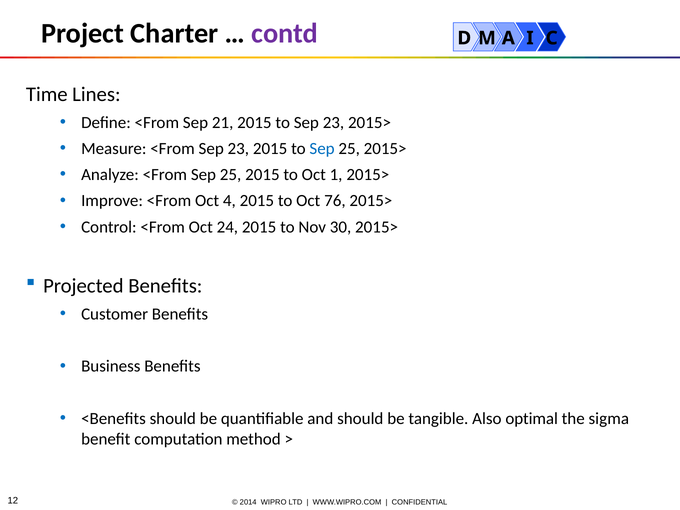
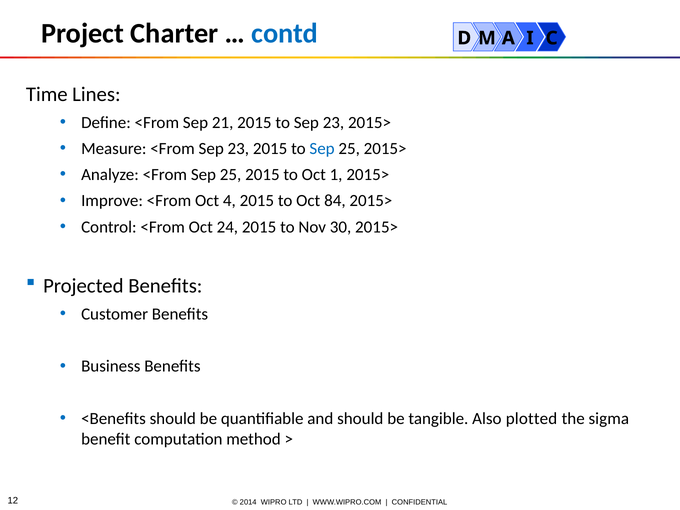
contd colour: purple -> blue (285, 33)
76: 76 -> 84 (335, 201)
optimal: optimal -> plotted (532, 419)
